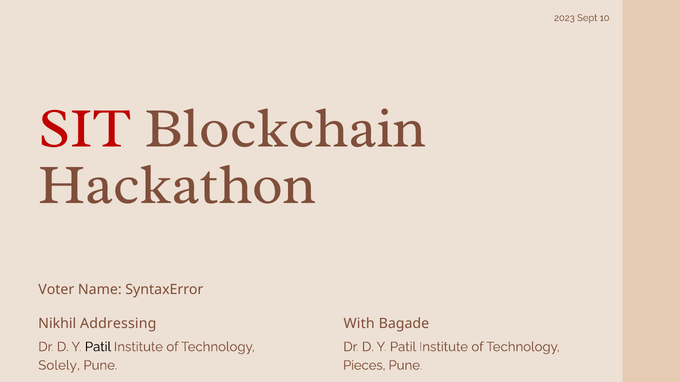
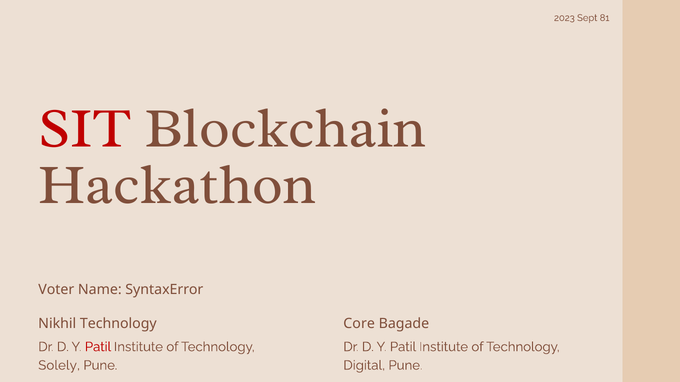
10: 10 -> 81 (605, 18)
Nikhil Addressing: Addressing -> Technology (118, 324)
With: With -> Core (359, 324)
Patil colour: black -> red (98, 347)
Pieces: Pieces -> Digital (364, 366)
